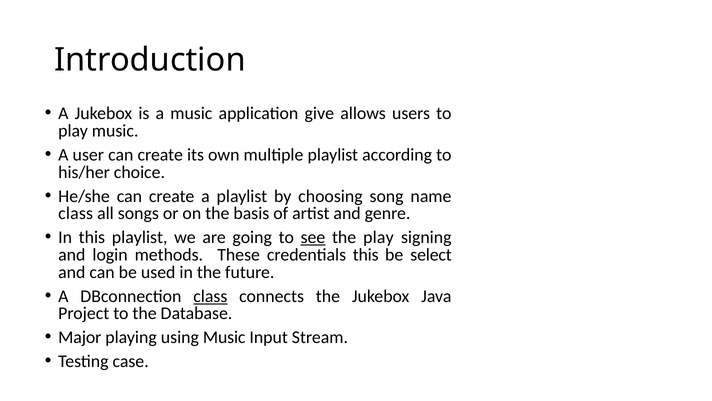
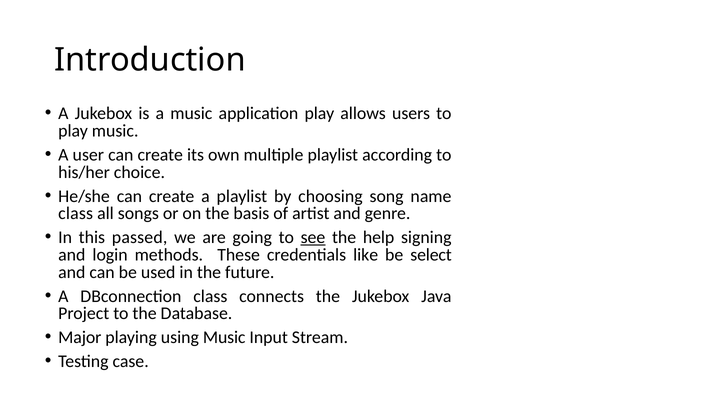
application give: give -> play (319, 113)
this playlist: playlist -> passed (140, 237)
the play: play -> help (379, 237)
credentials this: this -> like (366, 254)
class underline: present -> none (210, 296)
